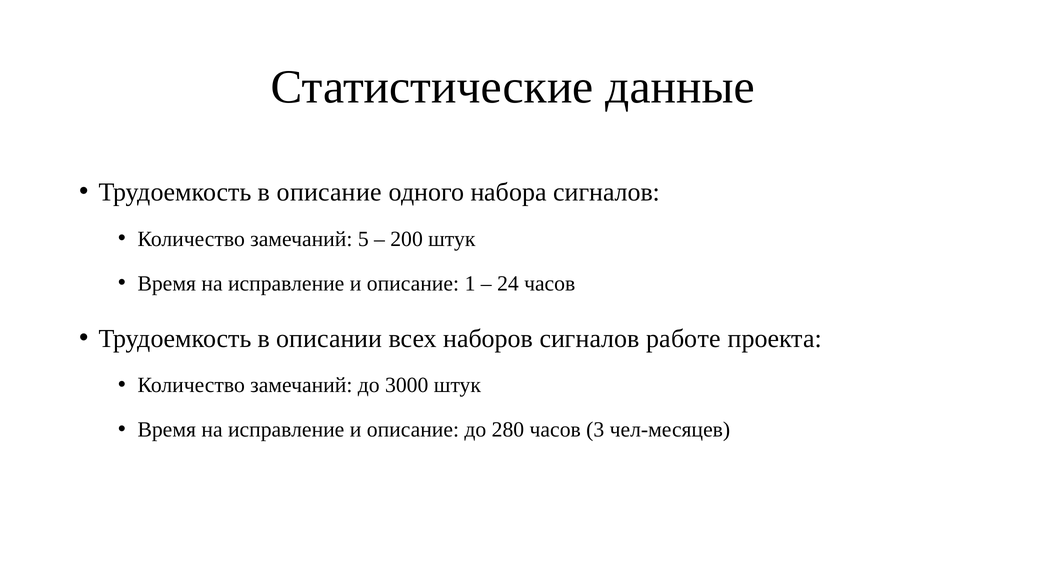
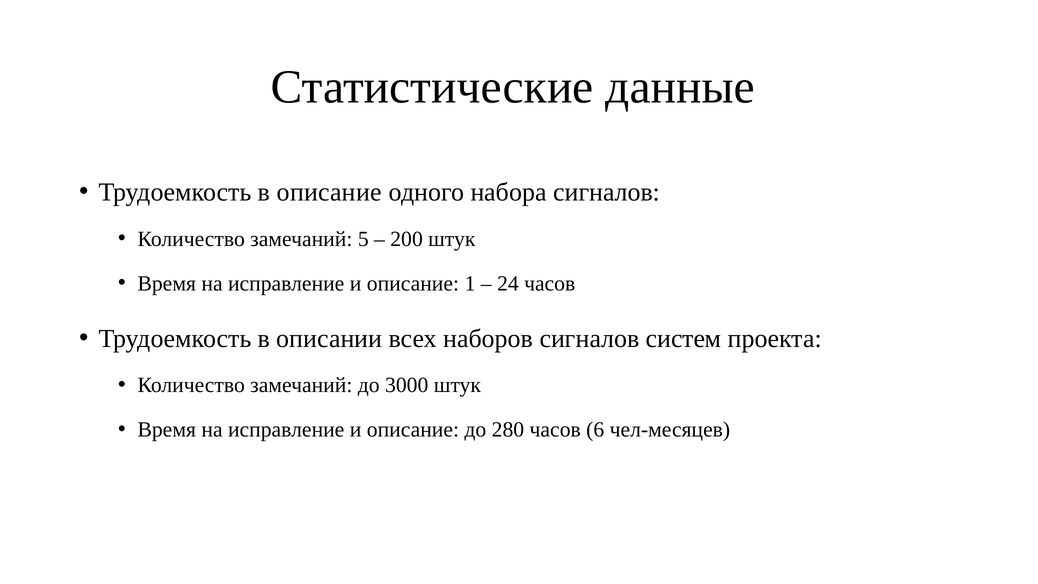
работе: работе -> систем (684, 339)
3: 3 -> 6 (595, 430)
